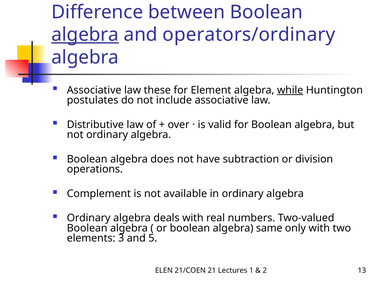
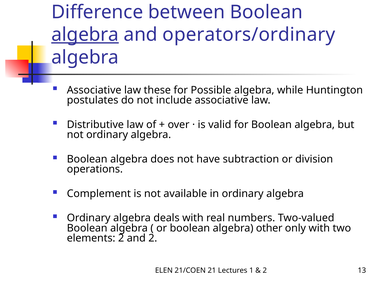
Element: Element -> Possible (211, 90)
while underline: present -> none (290, 90)
same: same -> other (269, 228)
elements 3: 3 -> 2 (121, 238)
and 5: 5 -> 2 (153, 238)
